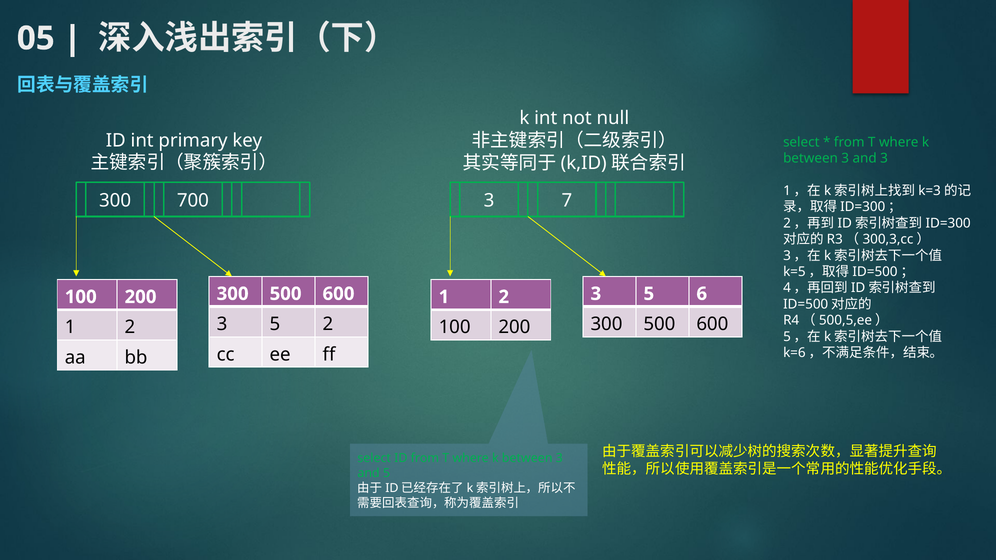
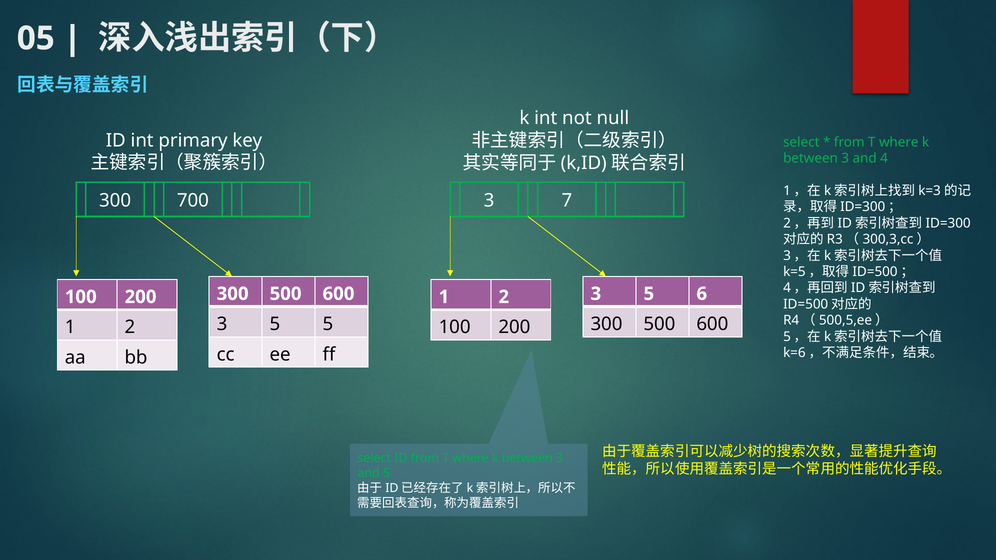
and 3: 3 -> 4 (884, 158)
5 2: 2 -> 5 (328, 324)
